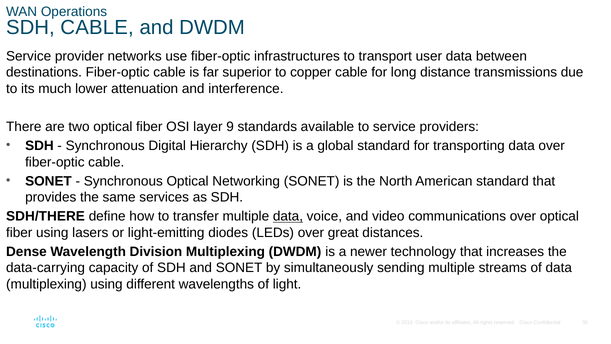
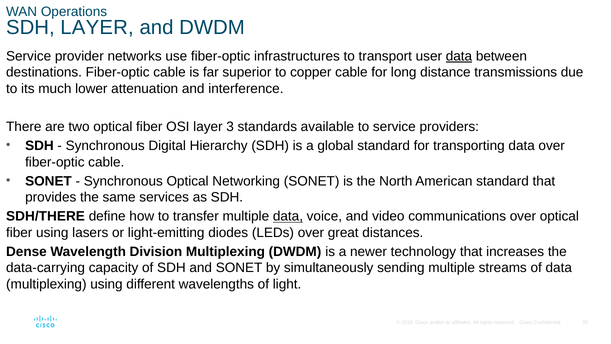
SDH CABLE: CABLE -> LAYER (97, 28)
data underline: none -> present (459, 56)
9: 9 -> 3 (230, 127)
